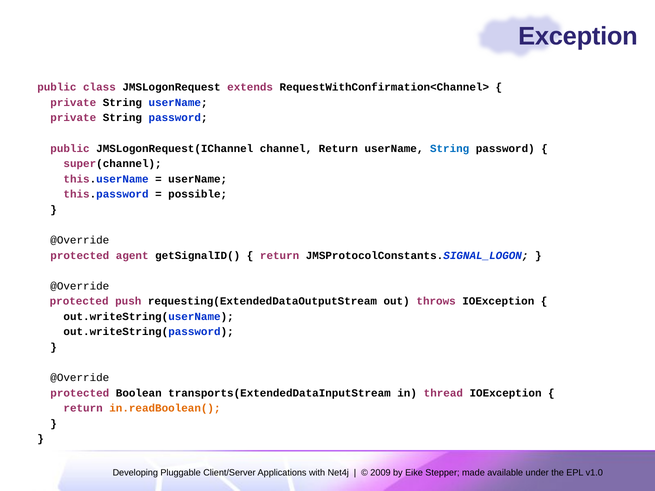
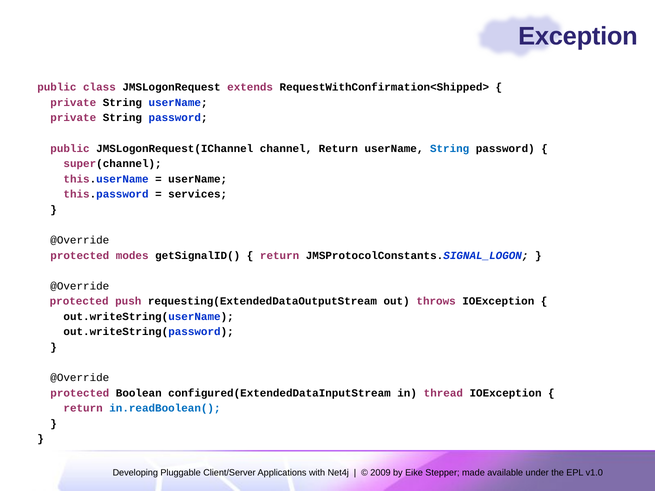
RequestWithConfirmation<Channel>: RequestWithConfirmation<Channel> -> RequestWithConfirmation<Shipped> (384, 87)
possible: possible -> services (198, 194)
agent: agent -> modes (132, 256)
transports(ExtendedDataInputStream: transports(ExtendedDataInputStream -> configured(ExtendedDataInputStream (279, 393)
in.readBoolean( colour: orange -> blue (165, 408)
